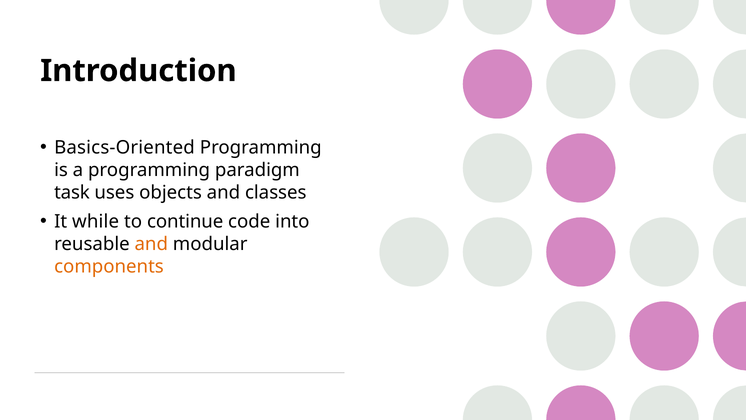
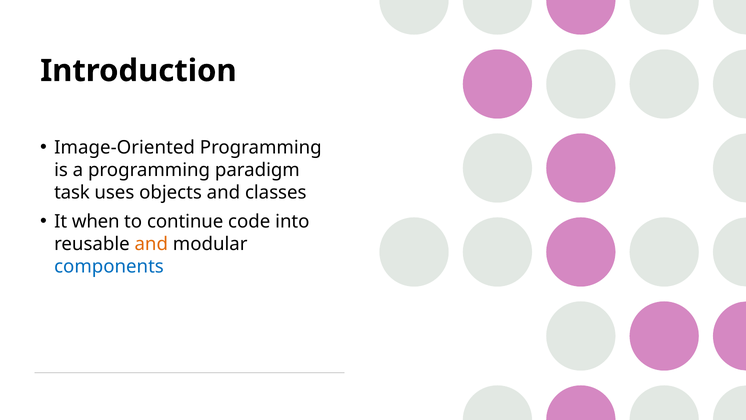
Basics-Oriented: Basics-Oriented -> Image-Oriented (125, 147)
while: while -> when (96, 222)
components colour: orange -> blue (109, 266)
